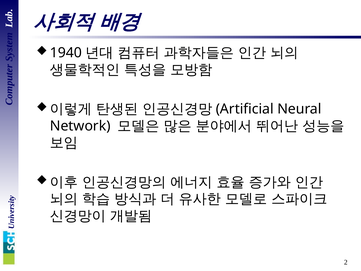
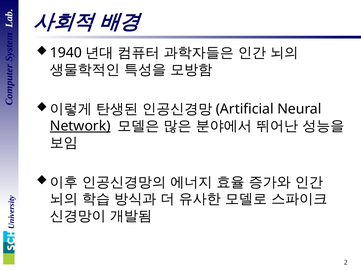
Network underline: none -> present (80, 126)
